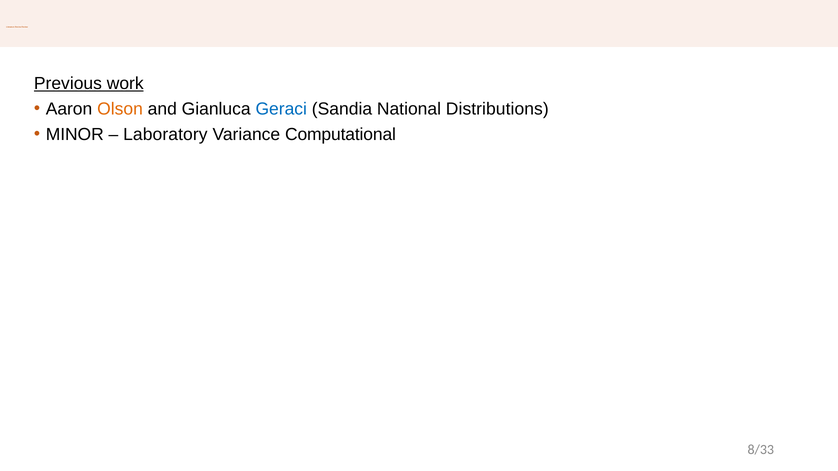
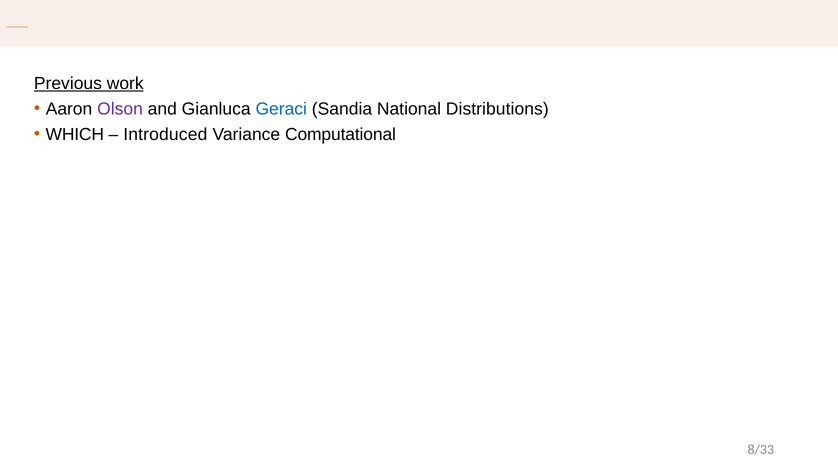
Olson colour: orange -> purple (120, 109)
MINOR: MINOR -> WHICH (75, 134)
Laboratory: Laboratory -> Introduced (165, 134)
